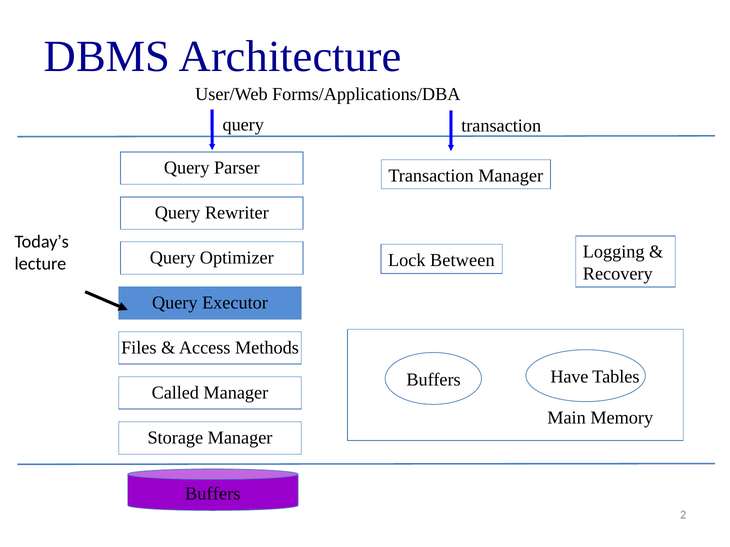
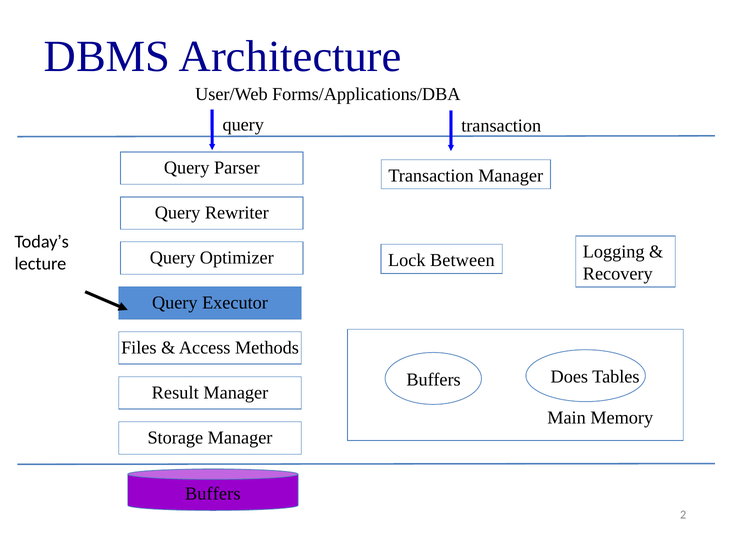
Have: Have -> Does (569, 377)
Called: Called -> Result (175, 393)
